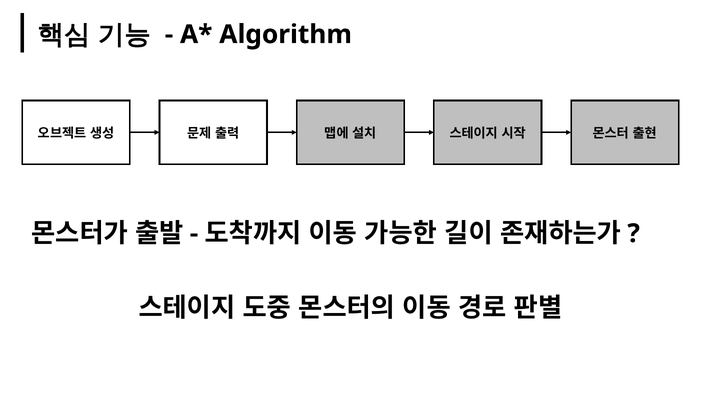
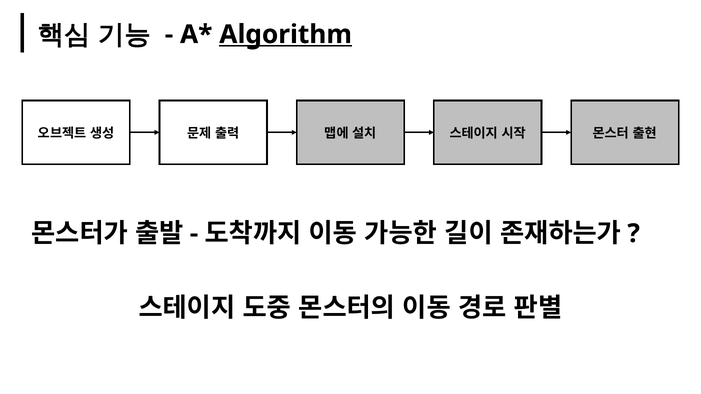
Algorithm underline: none -> present (286, 34)
